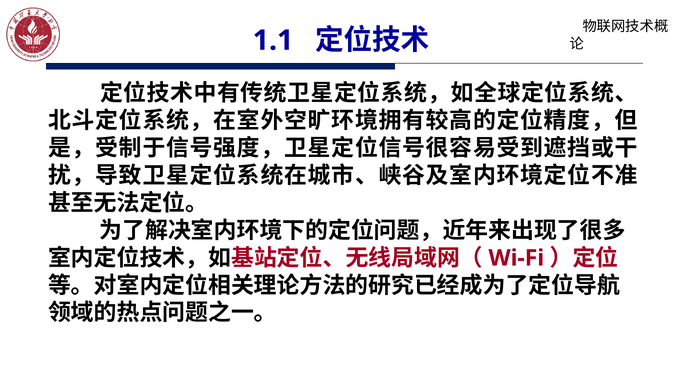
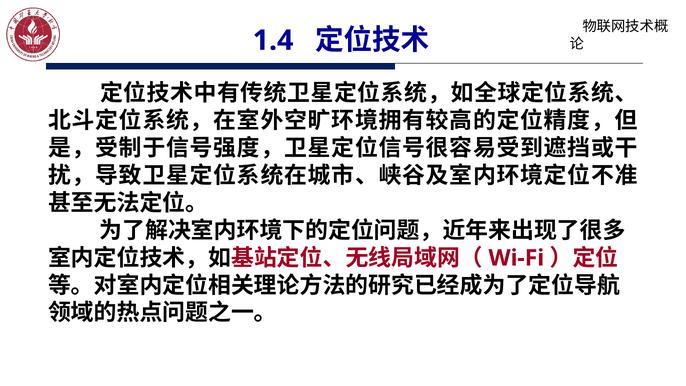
1.1: 1.1 -> 1.4 (273, 40)
